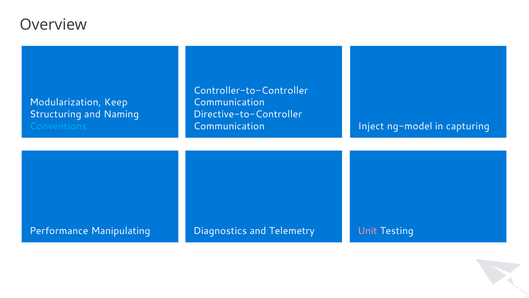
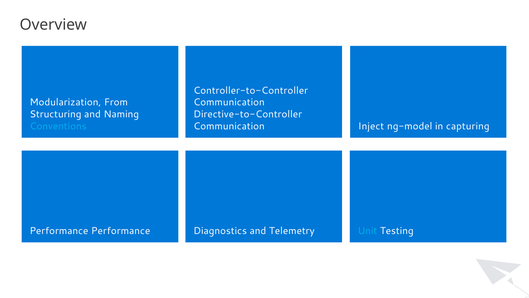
Keep: Keep -> From (116, 102)
Performance Manipulating: Manipulating -> Performance (121, 230)
Unit colour: pink -> light blue (367, 230)
